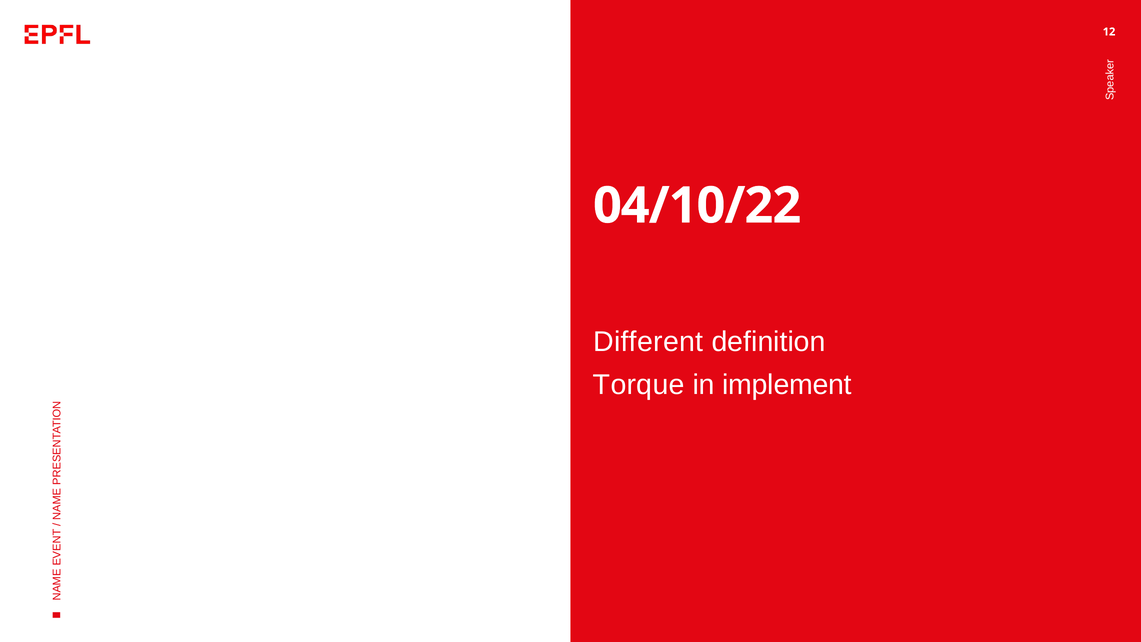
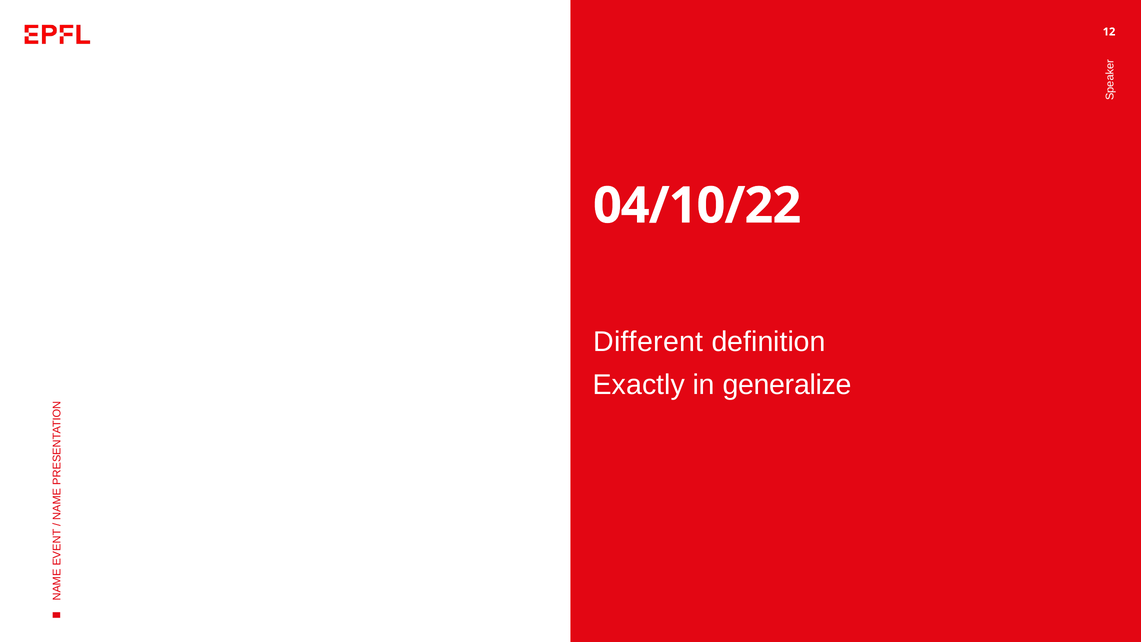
Torque: Torque -> Exactly (639, 385)
implement: implement -> generalize (787, 385)
